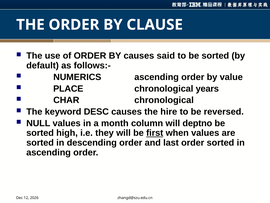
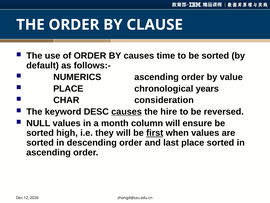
said: said -> time (166, 56)
CHAR chronological: chronological -> consideration (164, 100)
causes underline: none -> present (127, 111)
deptno: deptno -> ensure (197, 123)
last order: order -> place (193, 142)
